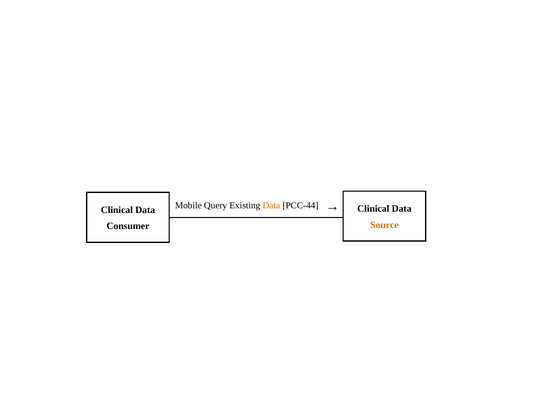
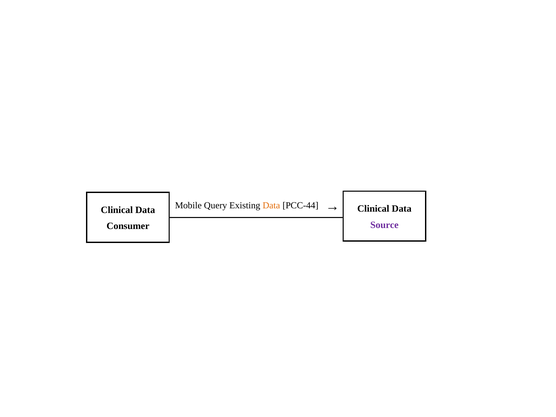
Source colour: orange -> purple (384, 225)
